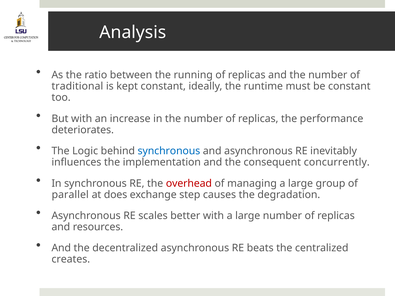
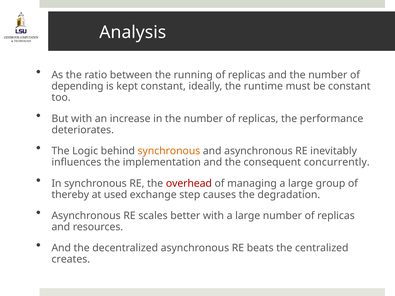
traditional: traditional -> depending (77, 86)
synchronous colour: blue -> orange (169, 151)
parallel: parallel -> thereby (70, 195)
does: does -> used (116, 195)
